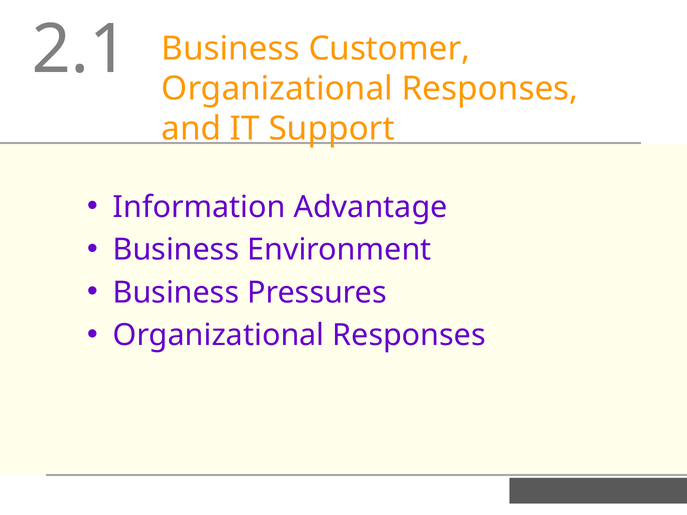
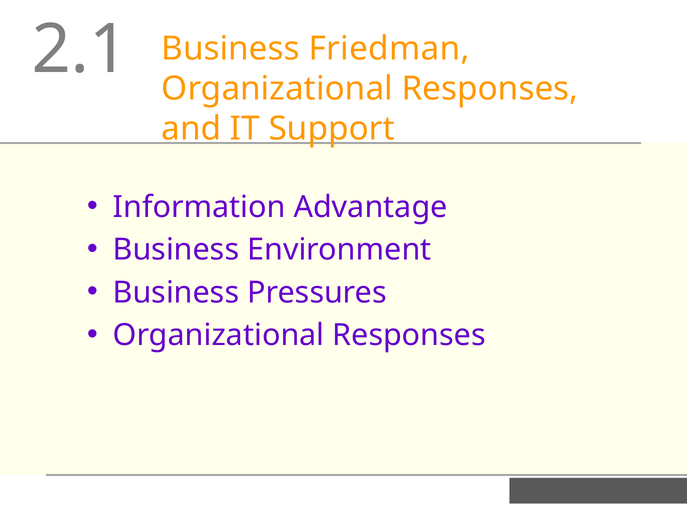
Customer: Customer -> Friedman (389, 49)
